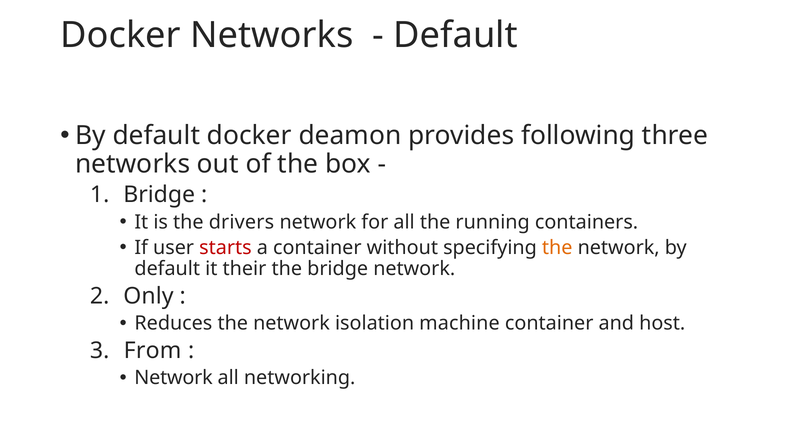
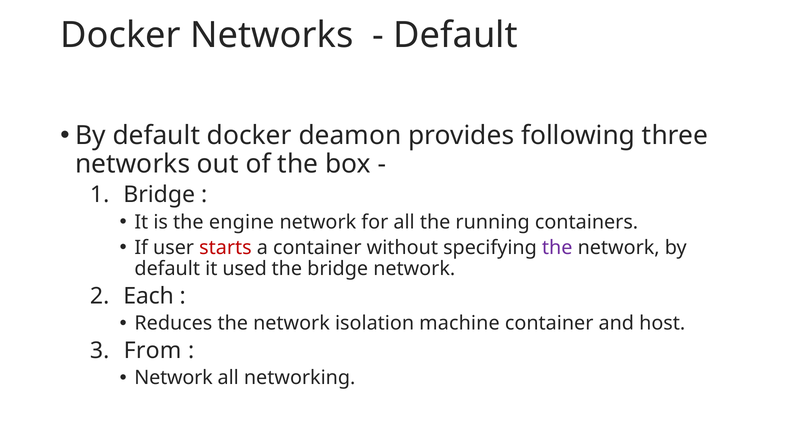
drivers: drivers -> engine (241, 222)
the colour: orange -> purple (557, 248)
their: their -> used (245, 269)
Only: Only -> Each (149, 296)
